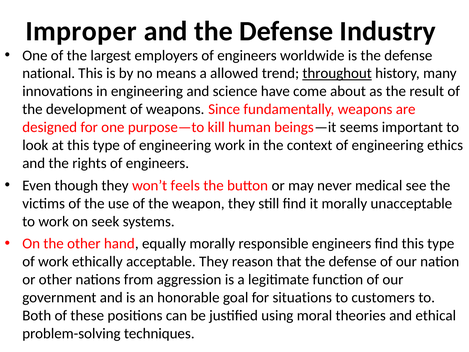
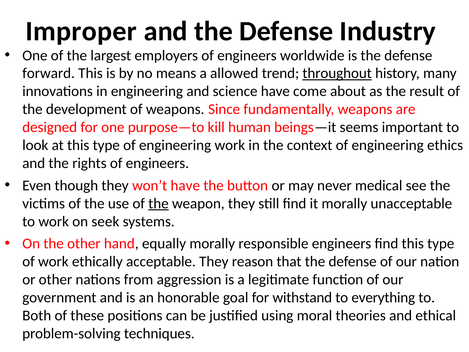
national: national -> forward (49, 73)
won’t feels: feels -> have (185, 185)
the underline: none -> present (158, 203)
situations: situations -> withstand (302, 297)
customers: customers -> everything (383, 297)
